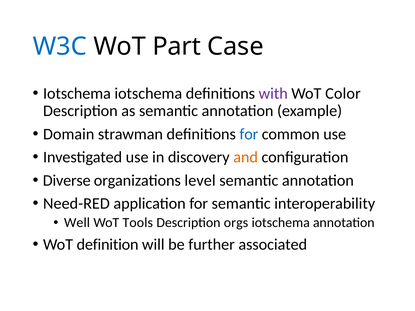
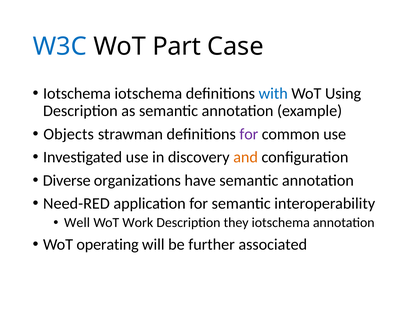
with colour: purple -> blue (273, 94)
Color: Color -> Using (343, 94)
Domain: Domain -> Objects (69, 134)
for colour: blue -> purple (249, 134)
level: level -> have (200, 181)
Tools: Tools -> Work (138, 223)
orgs: orgs -> they (236, 223)
definition: definition -> operating (108, 245)
